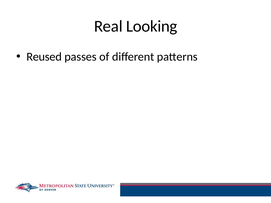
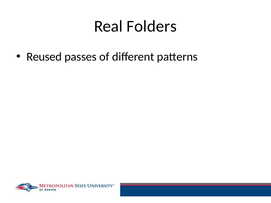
Looking: Looking -> Folders (152, 26)
